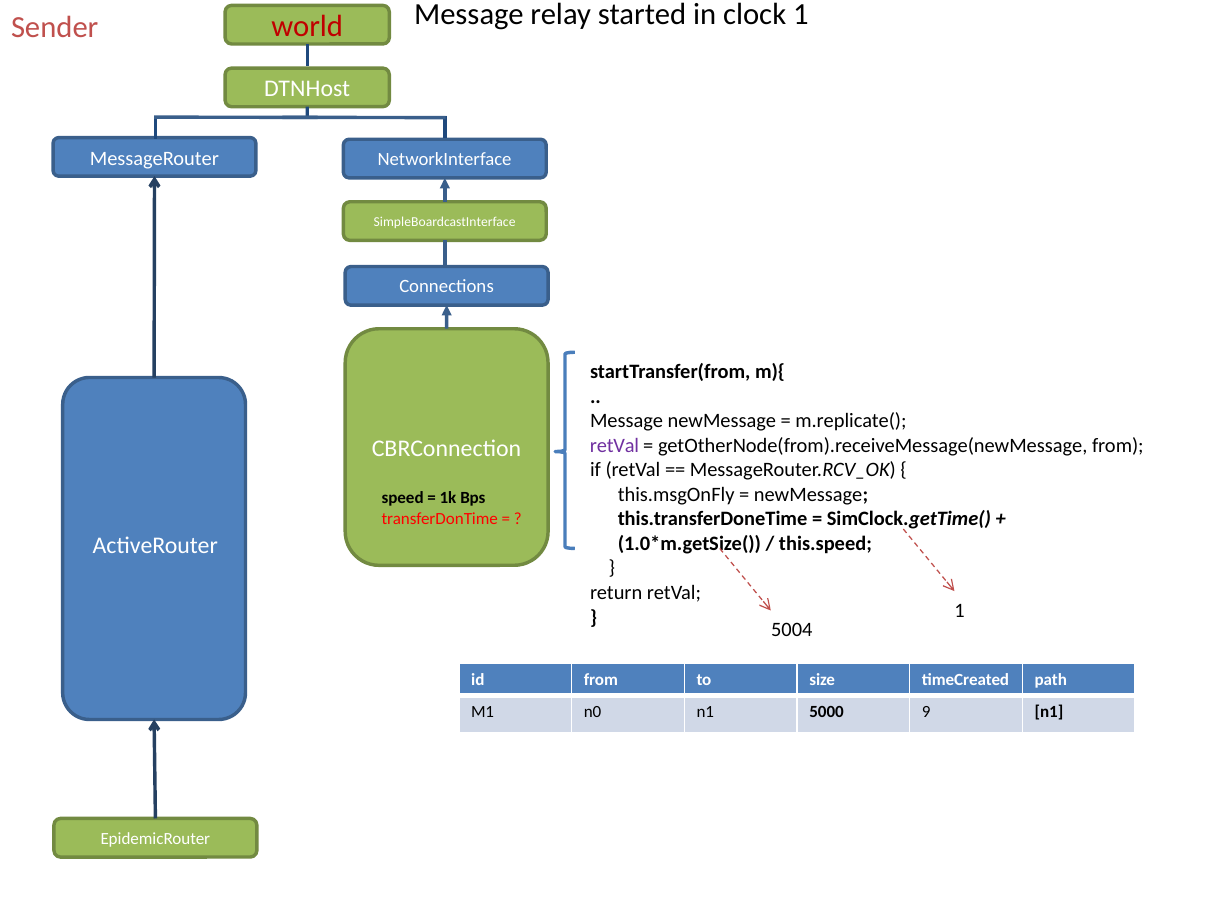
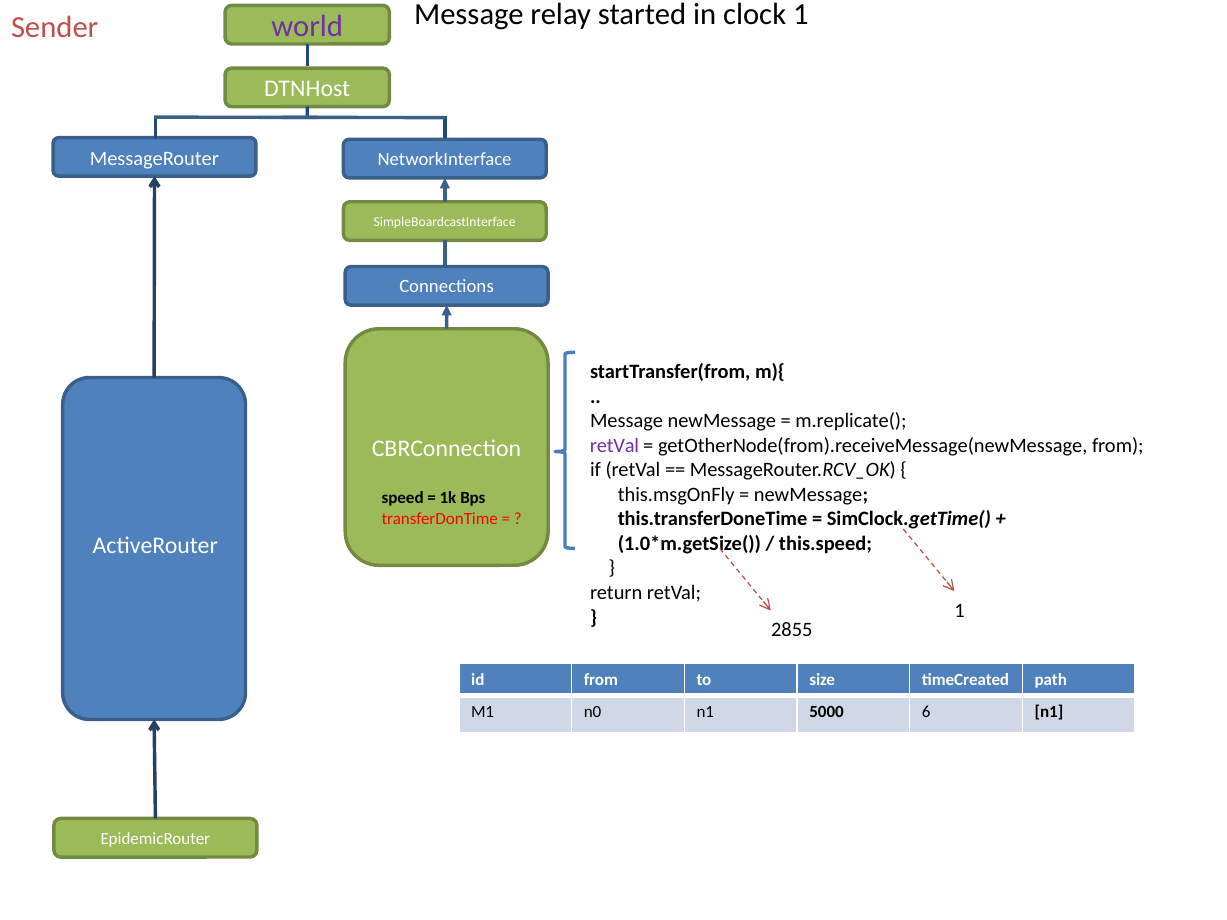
world colour: red -> purple (307, 27)
5004: 5004 -> 2855 (792, 630)
9: 9 -> 6 (926, 712)
